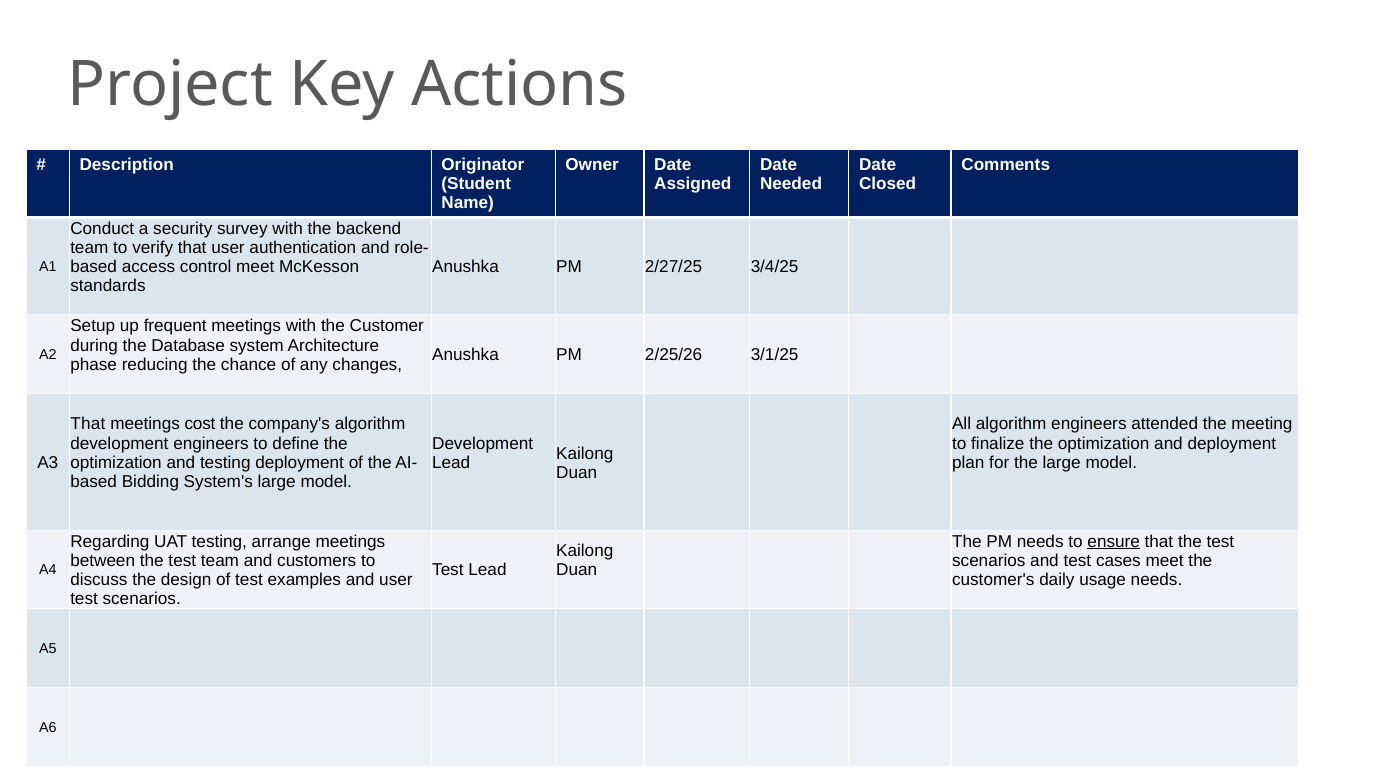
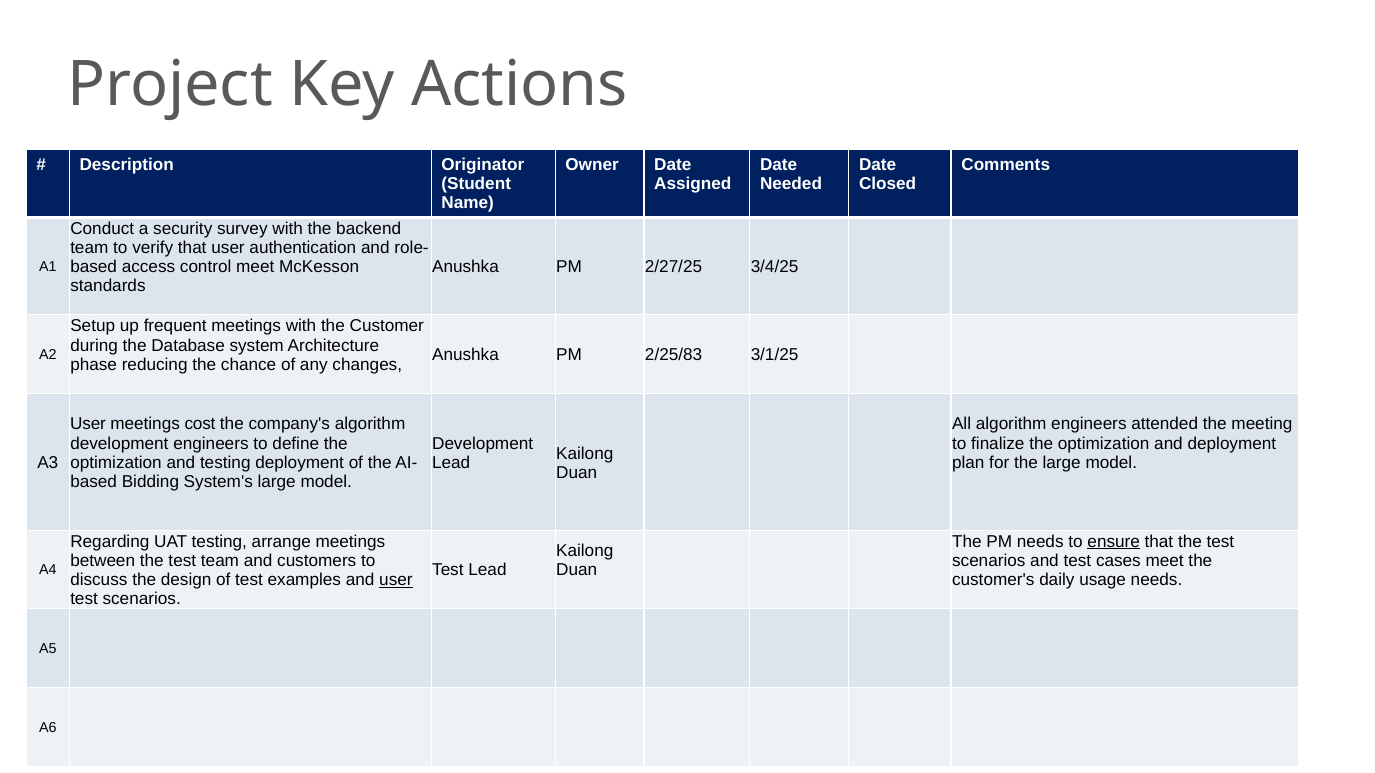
2/25/26: 2/25/26 -> 2/25/83 (674, 355)
That: That -> User (88, 424)
user underline: none -> present (396, 580)
